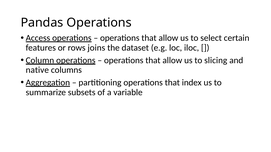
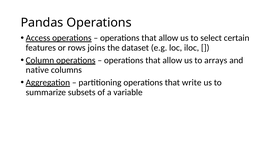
slicing: slicing -> arrays (216, 60)
index: index -> write (192, 83)
